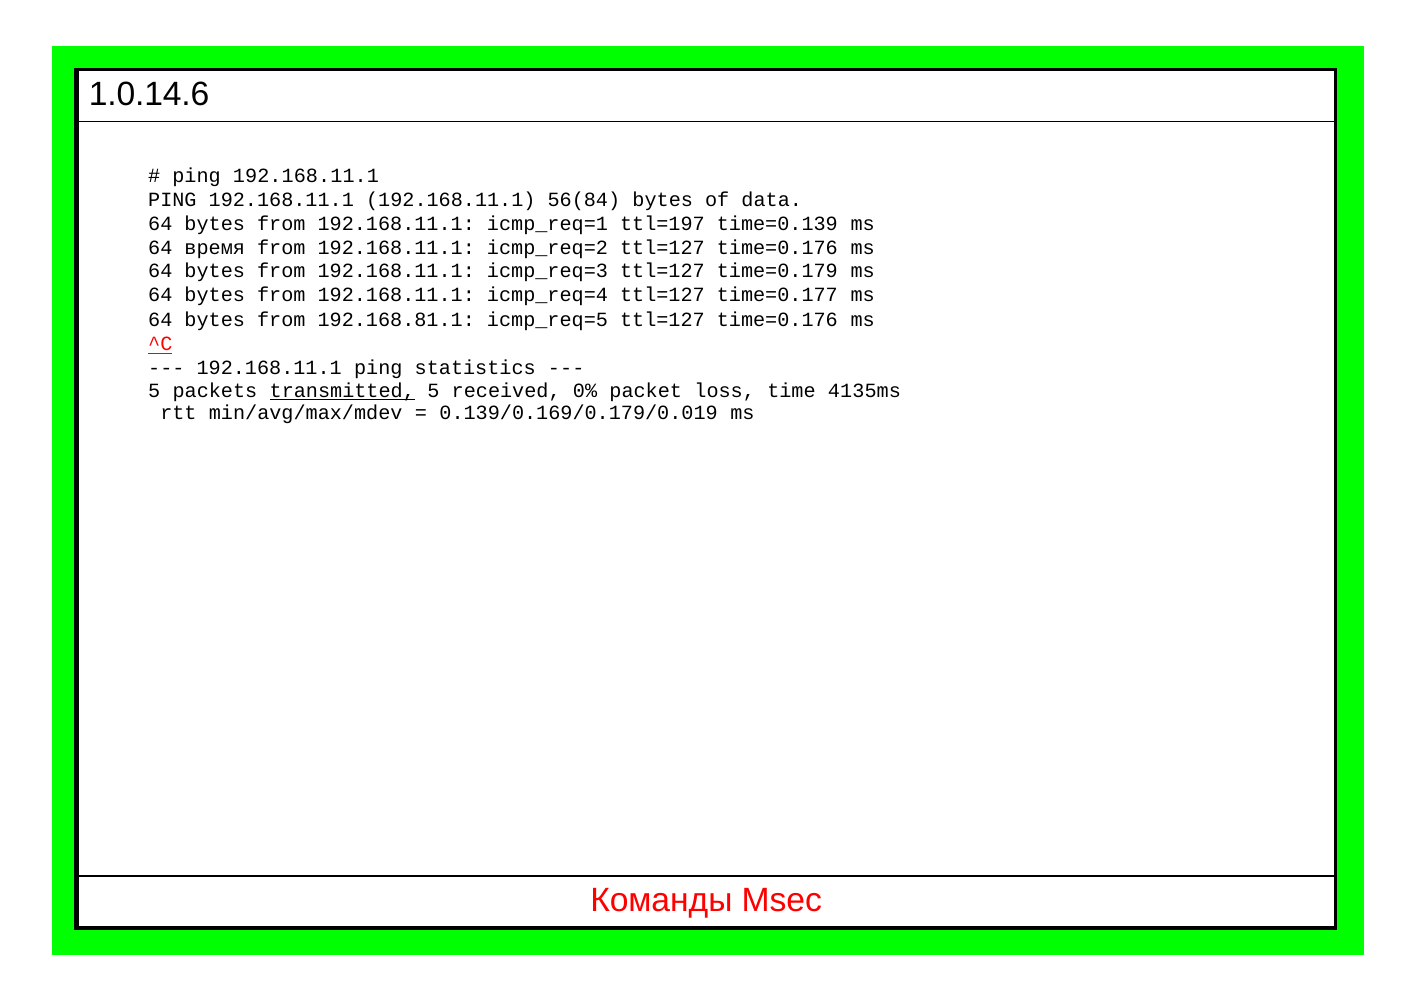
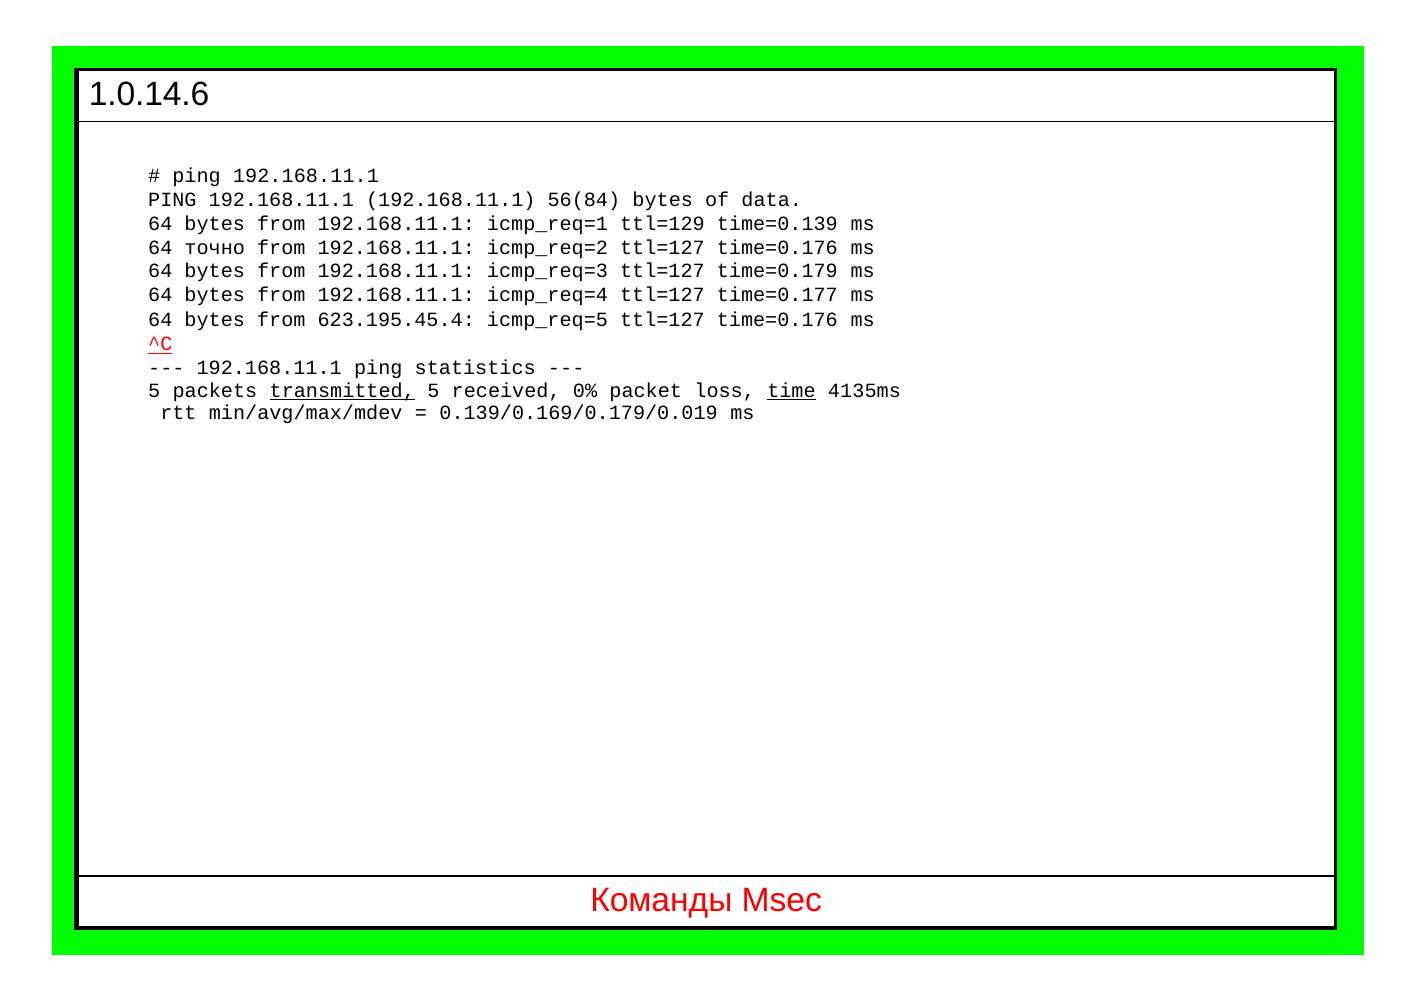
ttl=197: ttl=197 -> ttl=129 (662, 224)
время: время -> точно (215, 248)
192.168.81.1: 192.168.81.1 -> 623.195.45.4 (396, 319)
time underline: none -> present (791, 390)
